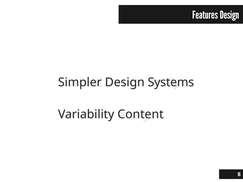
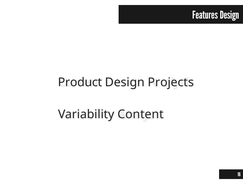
Simpler: Simpler -> Product (80, 82)
Systems: Systems -> Projects (171, 82)
